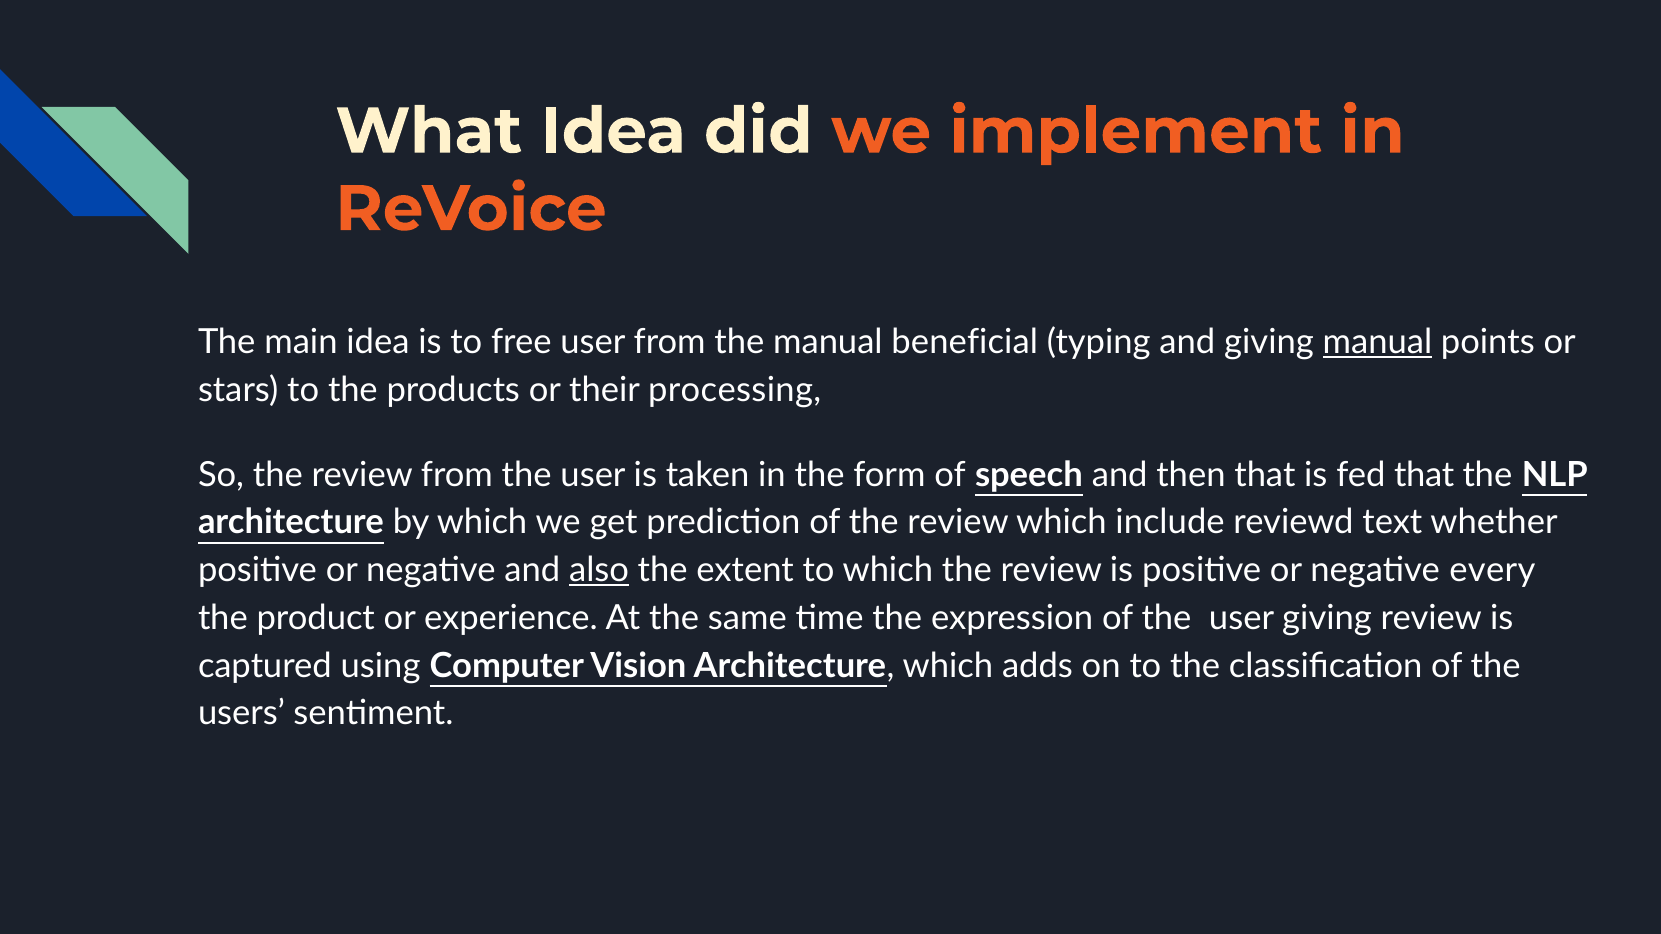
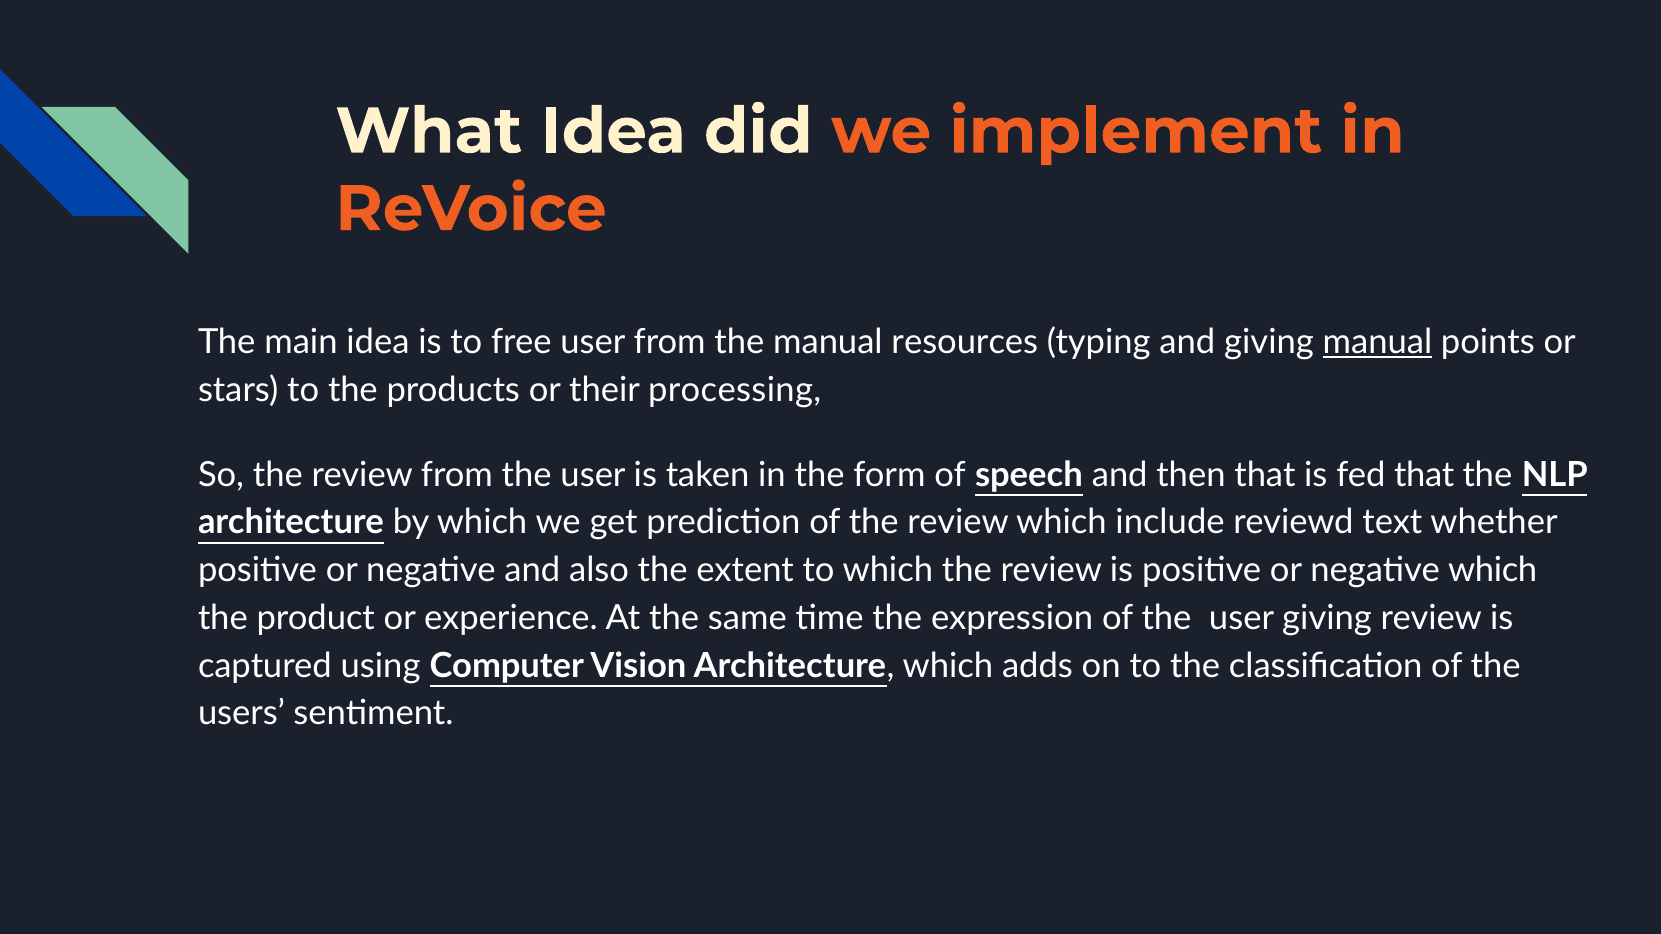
beneficial: beneficial -> resources (965, 343)
also underline: present -> none (599, 570)
negative every: every -> which (1493, 570)
